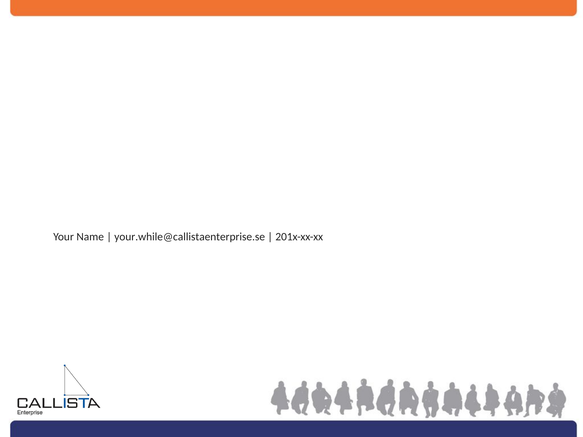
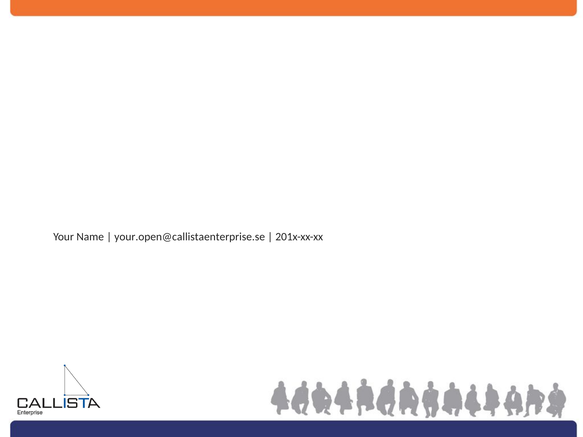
your.while@callistaenterprise.se: your.while@callistaenterprise.se -> your.open@callistaenterprise.se (190, 237)
